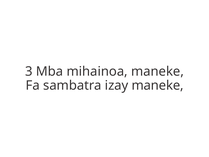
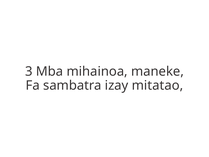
izay maneke: maneke -> mitatao (157, 85)
